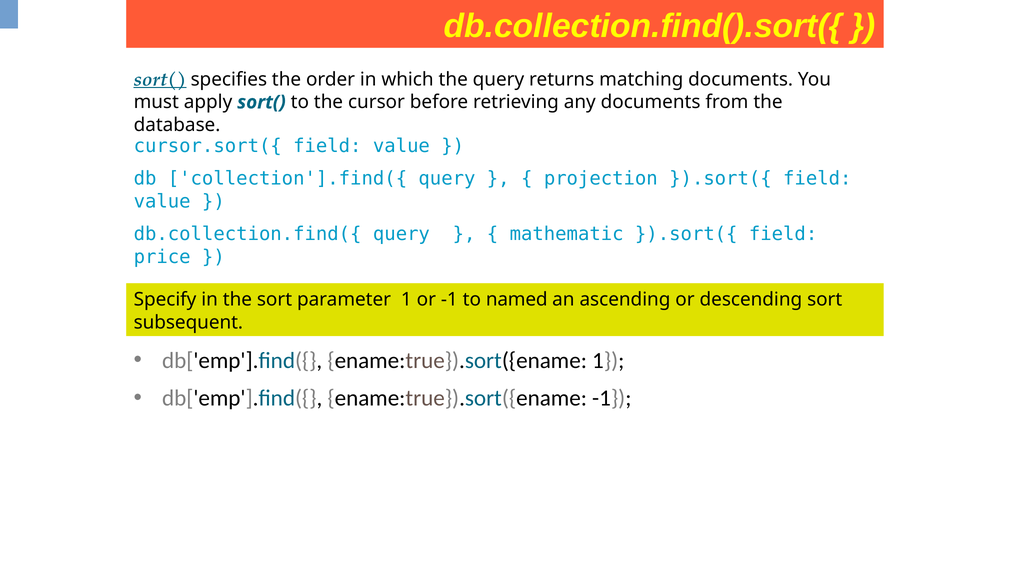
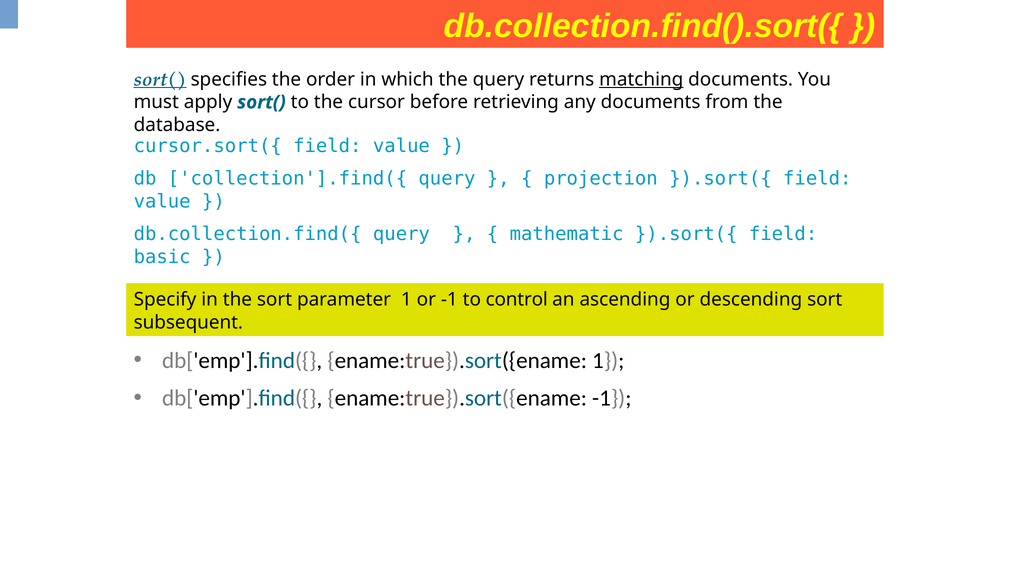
matching underline: none -> present (641, 80)
price: price -> basic (162, 257)
named: named -> control (517, 300)
